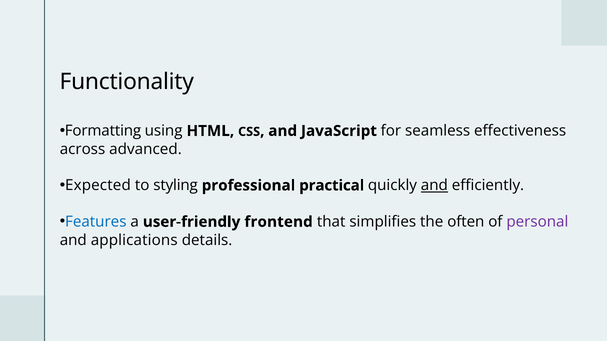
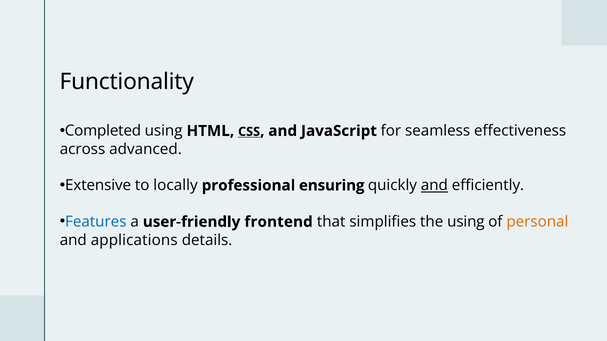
Formatting: Formatting -> Completed (103, 131)
CSS underline: none -> present (249, 132)
Expected: Expected -> Extensive (98, 186)
styling: styling -> locally (175, 186)
practical: practical -> ensuring (332, 186)
the often: often -> using (466, 222)
personal colour: purple -> orange (537, 222)
